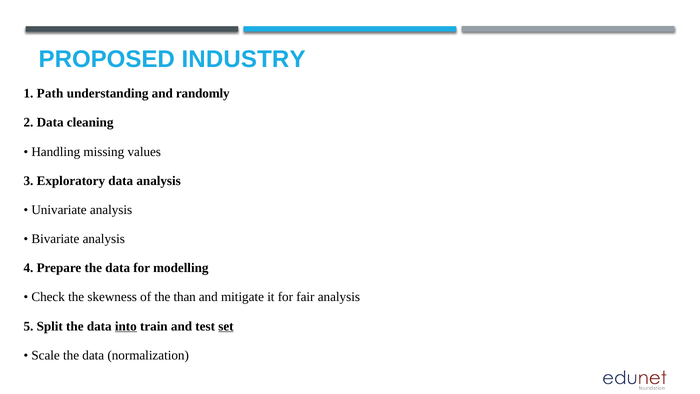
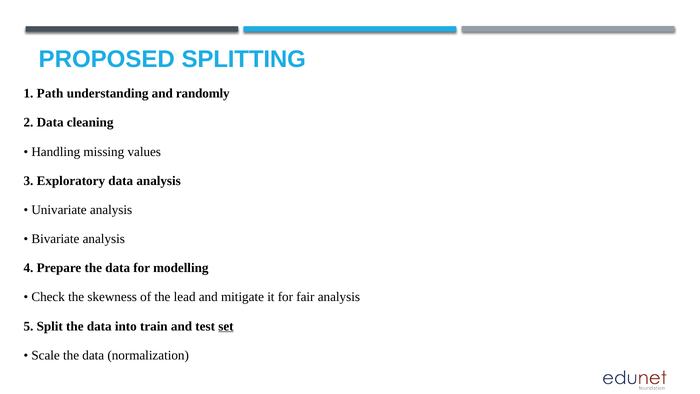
INDUSTRY: INDUSTRY -> SPLITTING (244, 59)
than: than -> lead (185, 297)
into underline: present -> none (126, 326)
